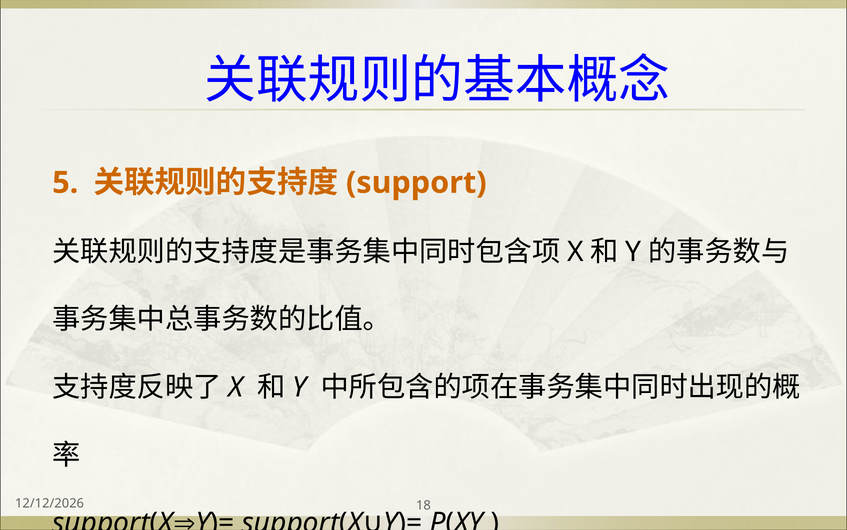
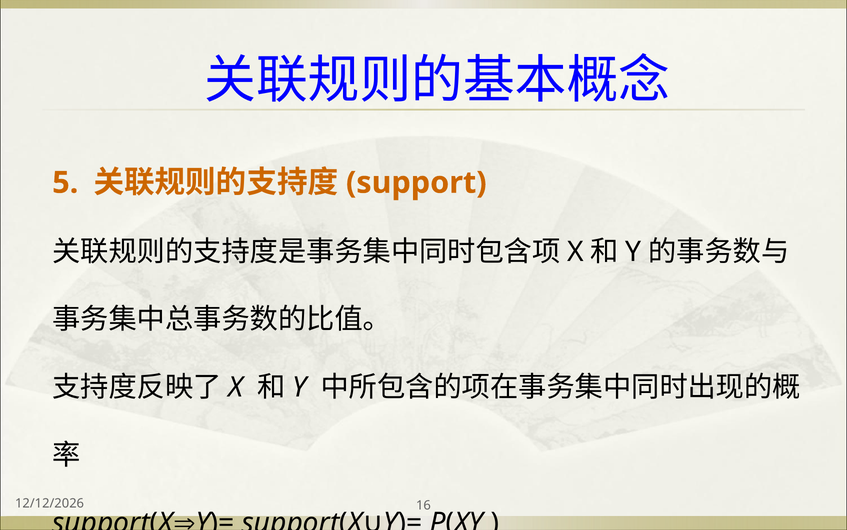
18: 18 -> 16 (423, 505)
